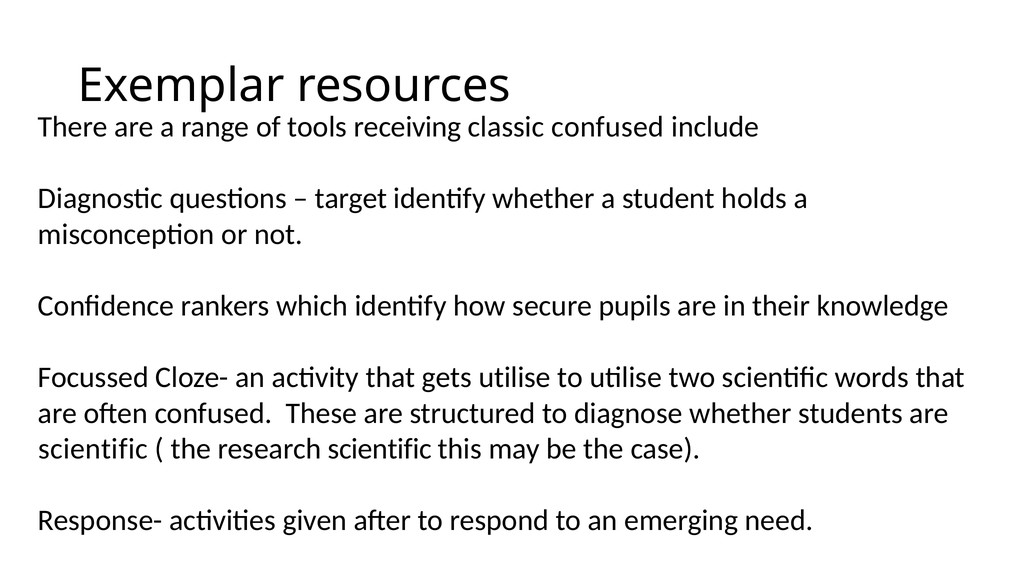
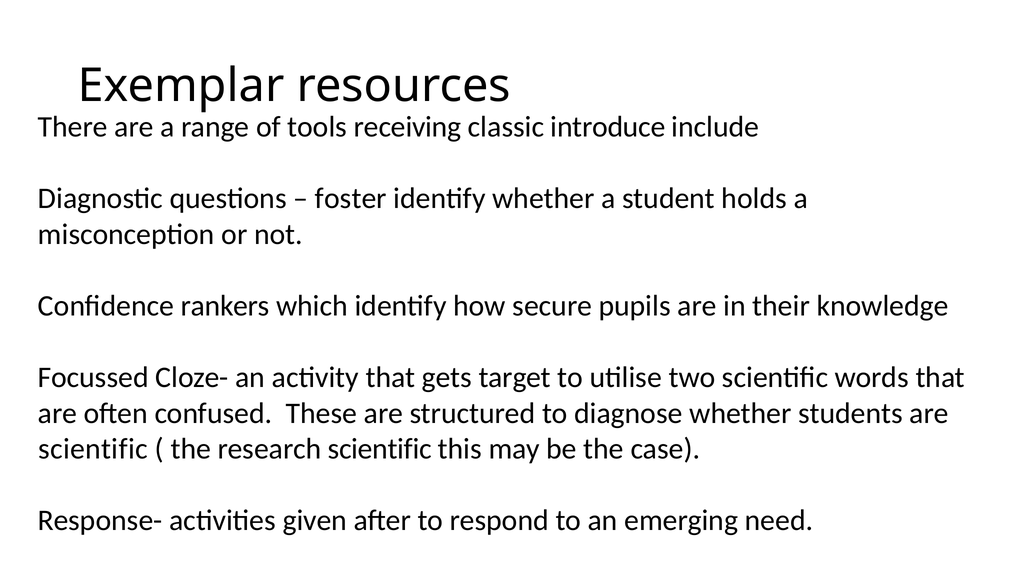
classic confused: confused -> introduce (608, 127)
target: target -> foster (351, 198)
gets utilise: utilise -> target (515, 377)
